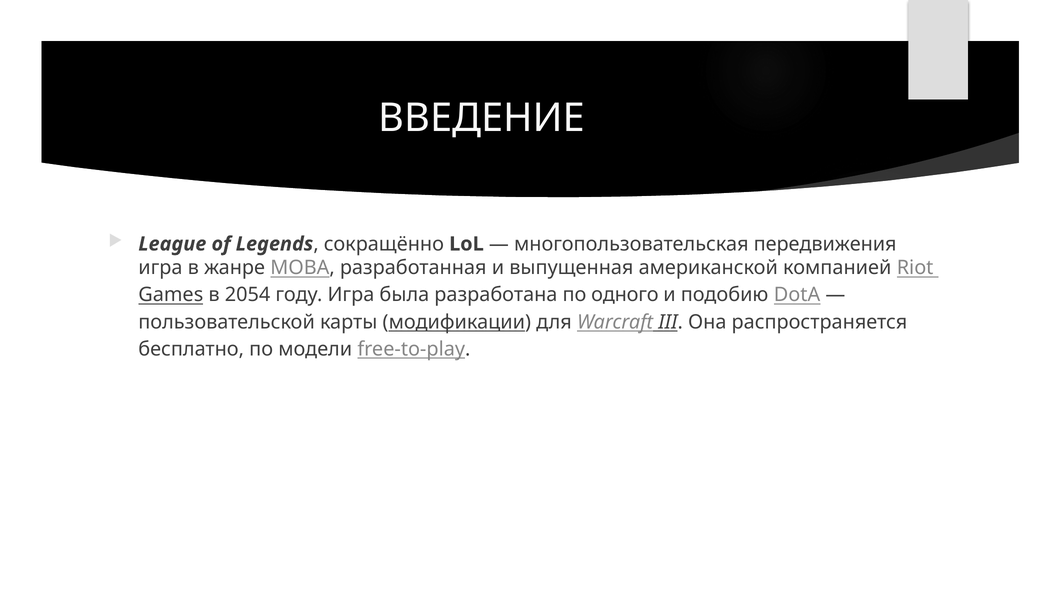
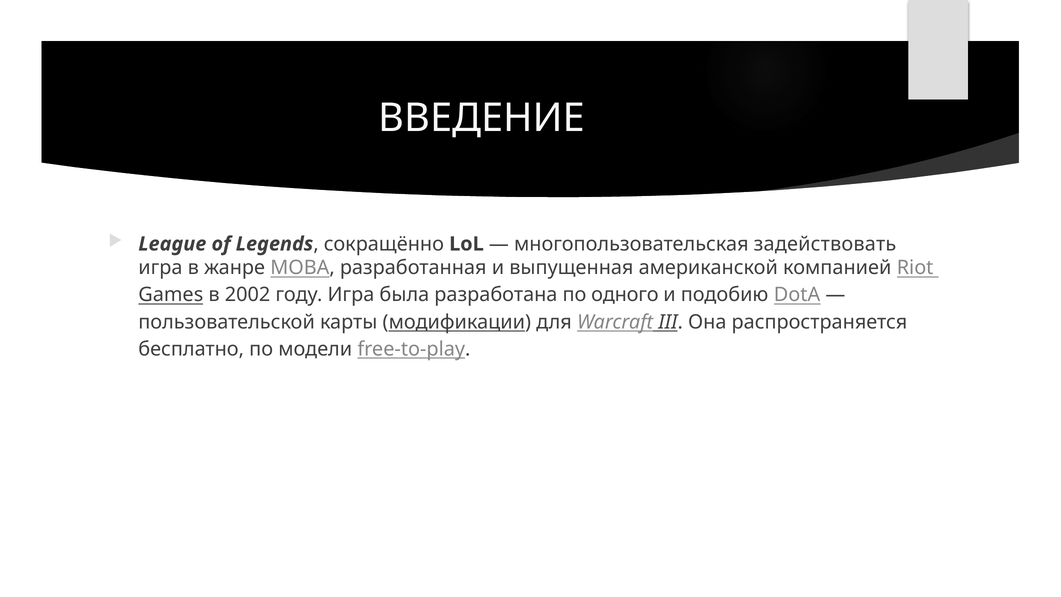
передвижения: передвижения -> задействовать (825, 244)
2054: 2054 -> 2002 (248, 295)
